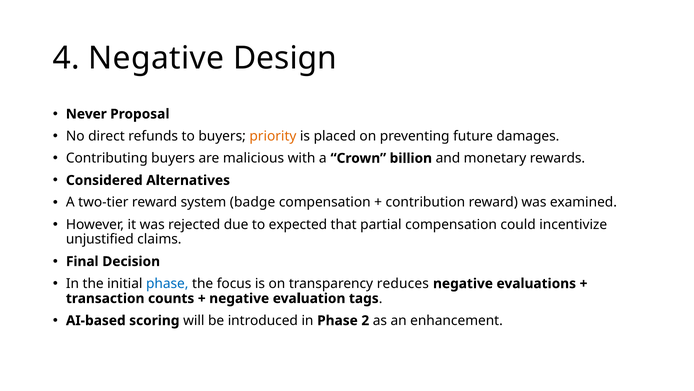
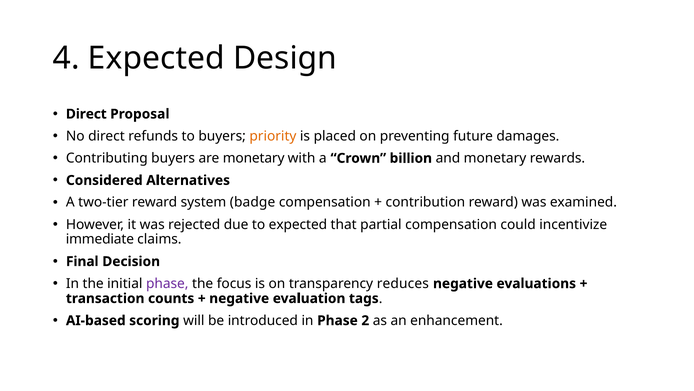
4 Negative: Negative -> Expected (156, 58)
Never: Never -> Direct (86, 114)
are malicious: malicious -> monetary (254, 158)
unjustified: unjustified -> immediate (100, 239)
phase colour: blue -> purple (167, 283)
